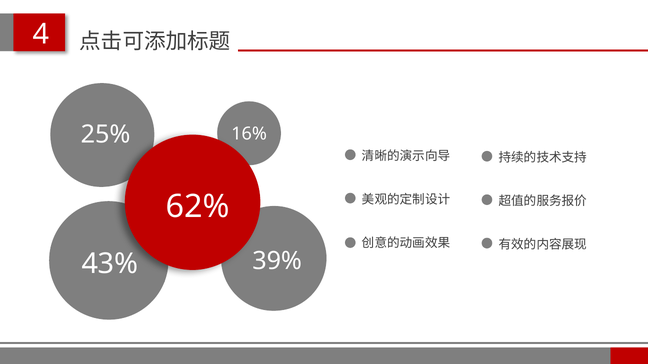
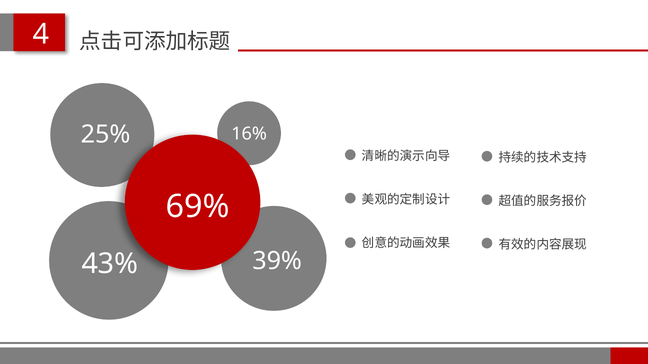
62%: 62% -> 69% (198, 207)
